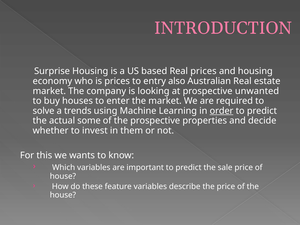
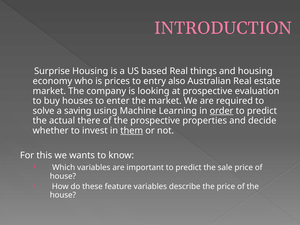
Real prices: prices -> things (204, 71)
unwanted: unwanted -> evaluation (257, 91)
trends: trends -> saving (78, 111)
some: some -> there (89, 121)
them underline: none -> present (132, 131)
